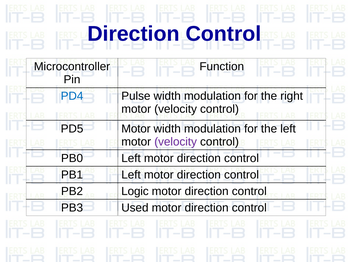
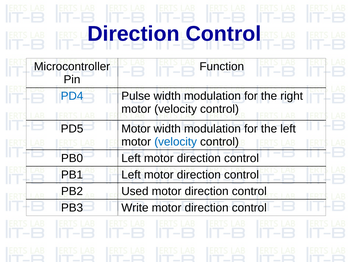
velocity colour: purple -> blue (176, 142)
Logic: Logic -> Used (135, 191)
Used: Used -> Write (135, 208)
